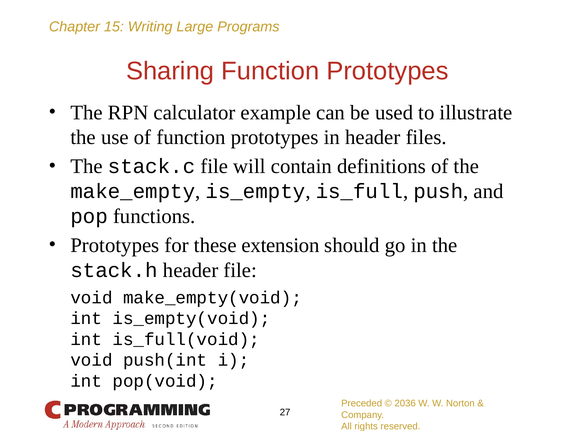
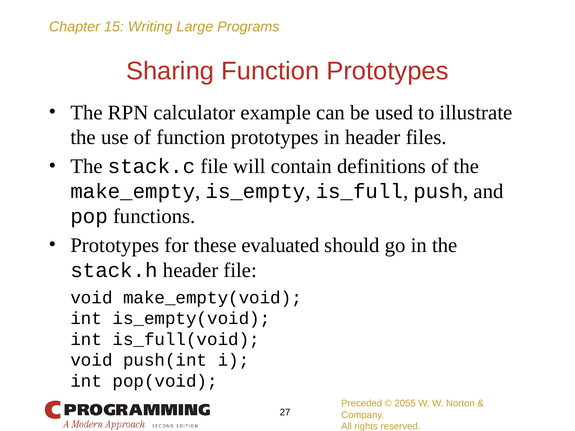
extension: extension -> evaluated (281, 245)
2036: 2036 -> 2055 (405, 404)
